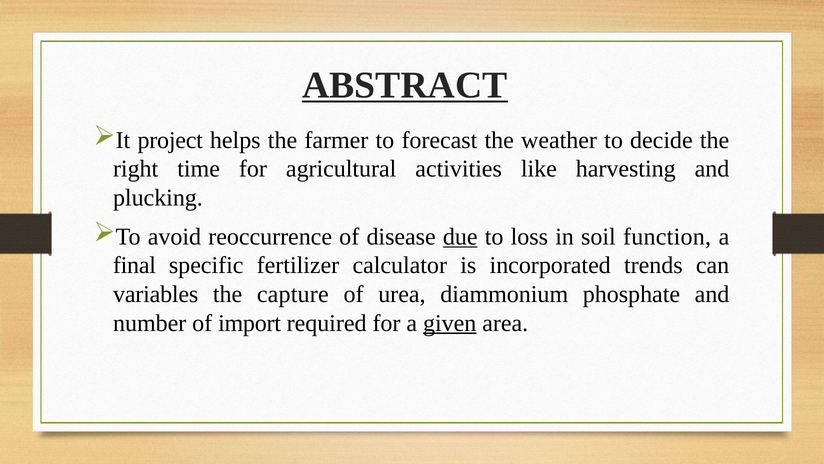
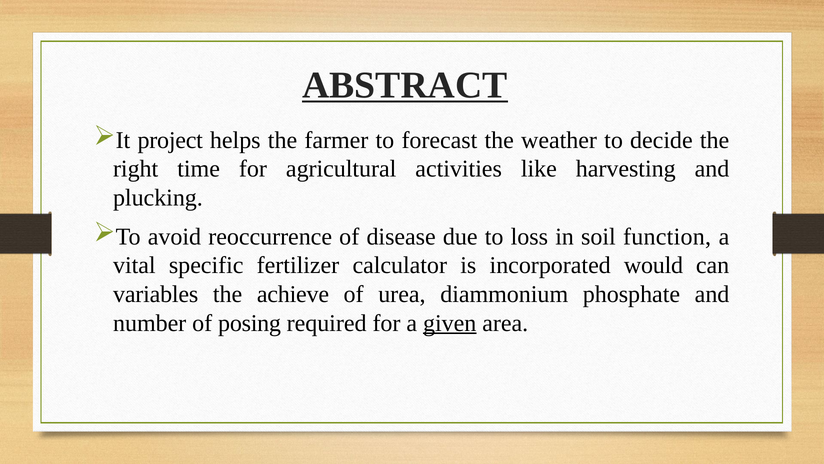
due underline: present -> none (460, 236)
final: final -> vital (134, 265)
trends: trends -> would (654, 265)
capture: capture -> achieve (293, 294)
import: import -> posing (250, 323)
